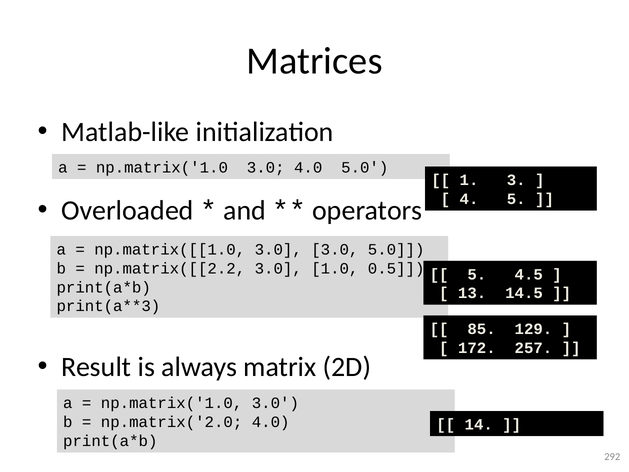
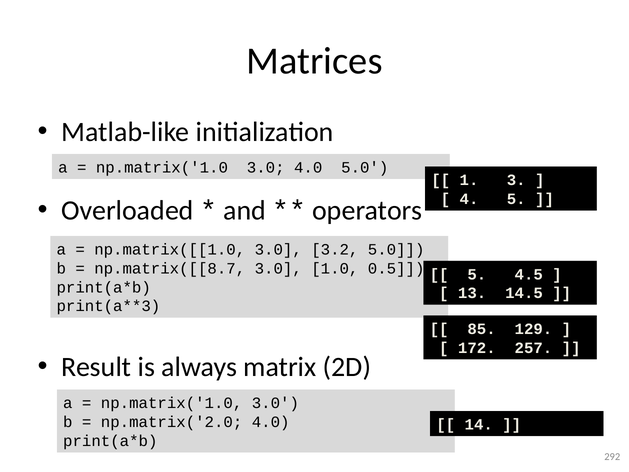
3.0 3.0: 3.0 -> 3.2 (335, 249)
np.matrix([[2.2: np.matrix([[2.2 -> np.matrix([[8.7 (170, 268)
